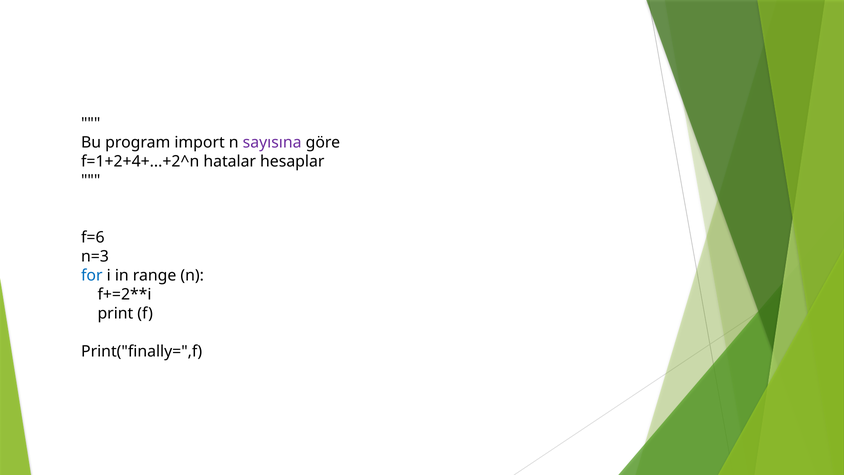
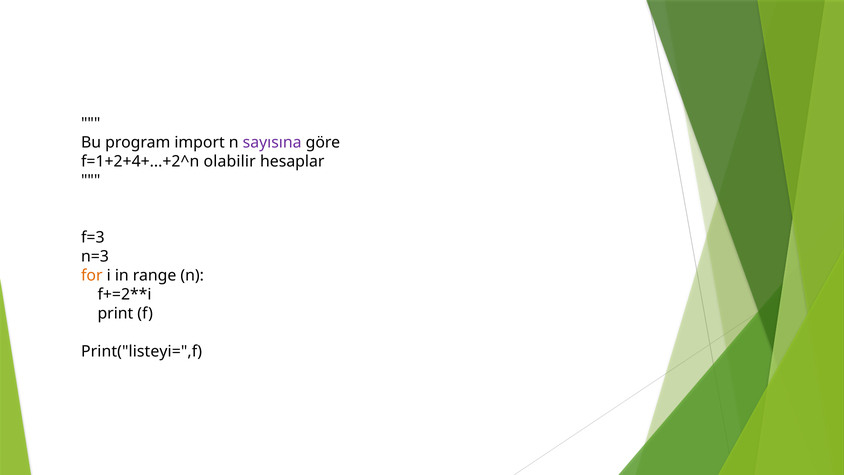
hatalar: hatalar -> olabilir (230, 161)
f=6: f=6 -> f=3 (93, 237)
for colour: blue -> orange (92, 275)
Print("finally=",f: Print("finally=",f -> Print("listeyi=",f (142, 351)
